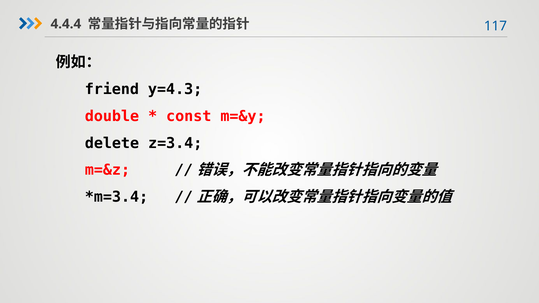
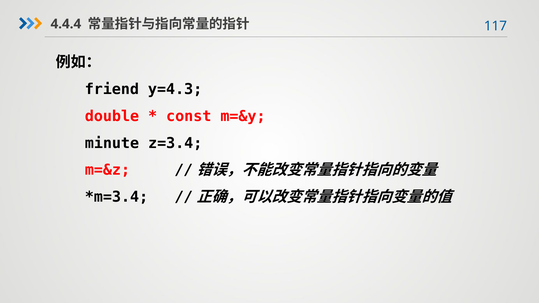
delete: delete -> minute (112, 143)
